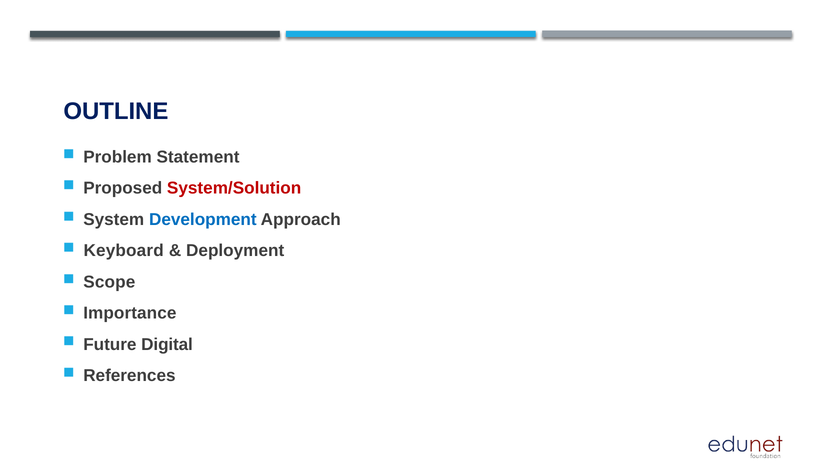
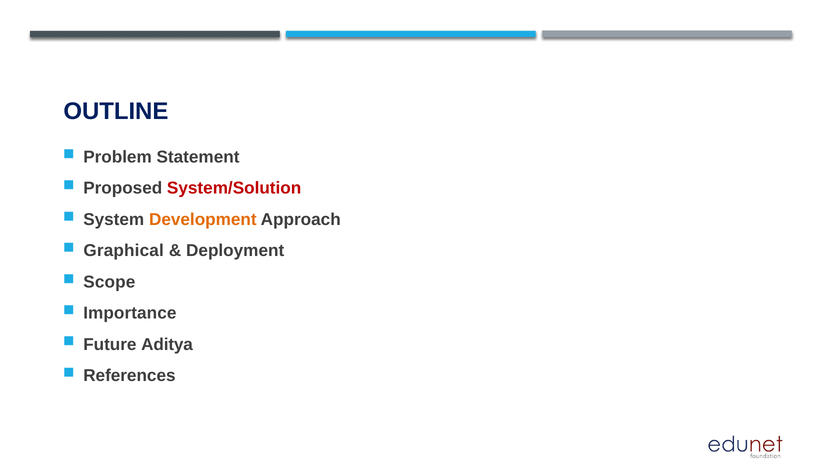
Development colour: blue -> orange (203, 219)
Keyboard: Keyboard -> Graphical (124, 250)
Digital: Digital -> Aditya (167, 344)
